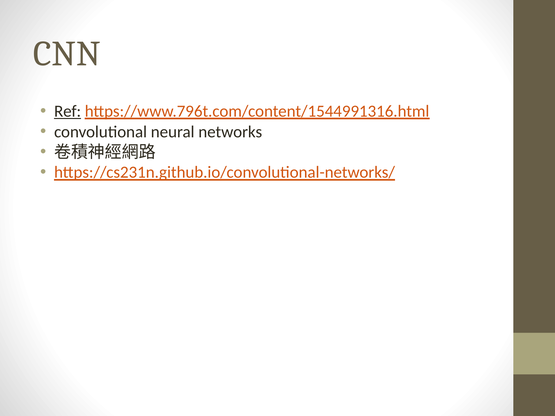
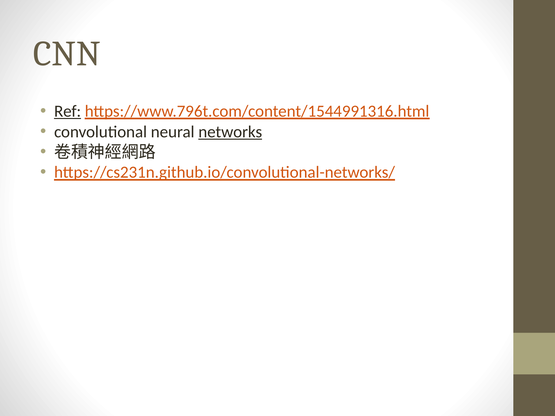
networks underline: none -> present (230, 132)
